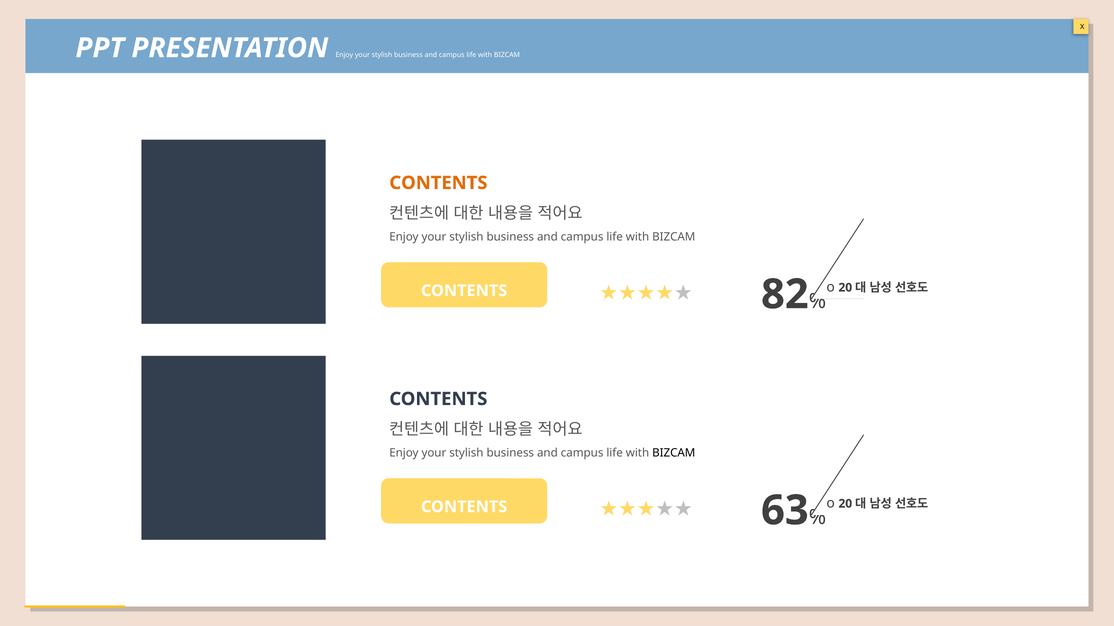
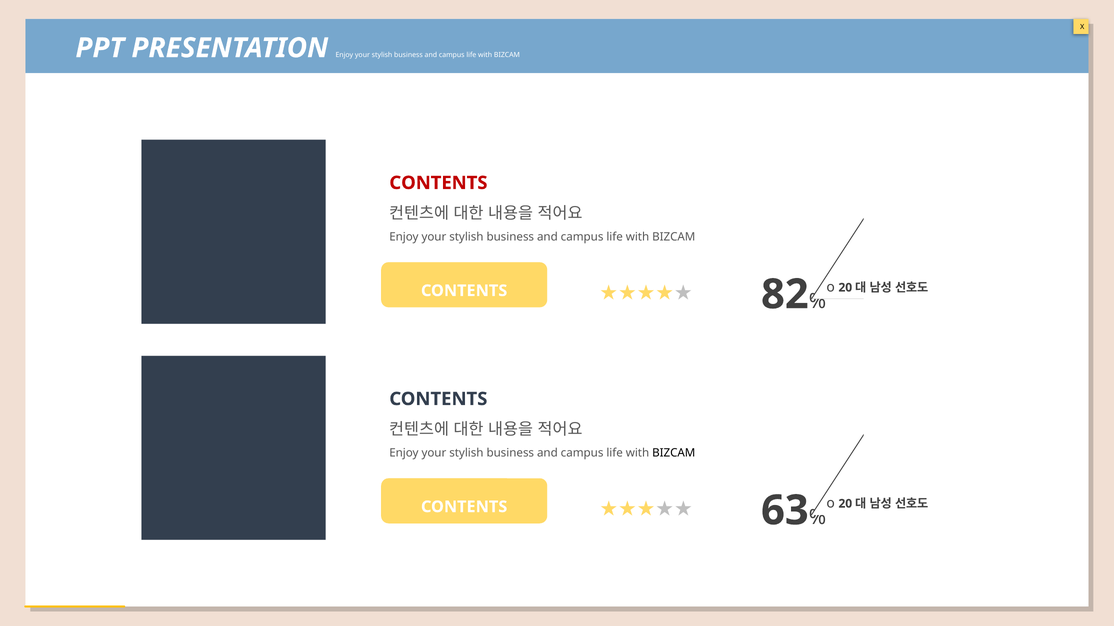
CONTENTS colour: orange -> red (438, 183)
